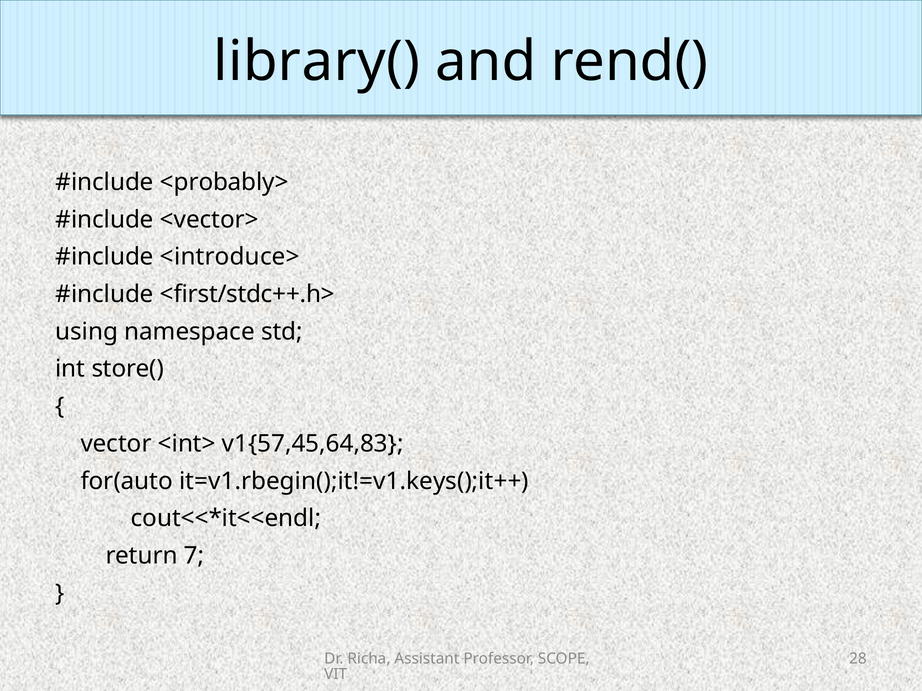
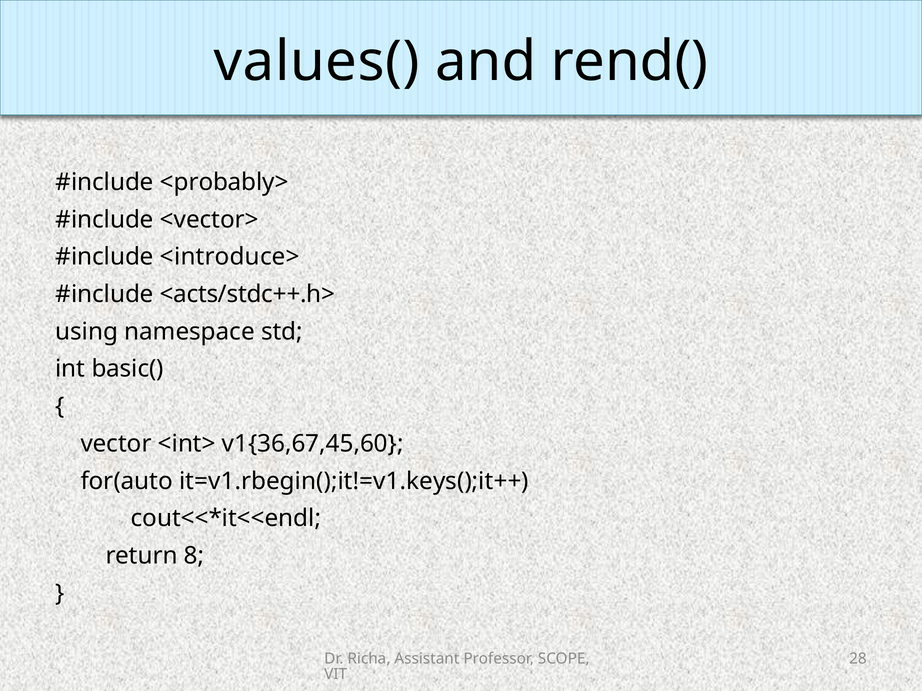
library(: library( -> values( (317, 62)
<first/stdc++.h>: <first/stdc++.h> -> <acts/stdc++.h> (247, 294)
store(: store( -> basic( (128, 369)
v1{57,45,64,83: v1{57,45,64,83 -> v1{36,67,45,60 (313, 444)
7: 7 -> 8 (194, 556)
